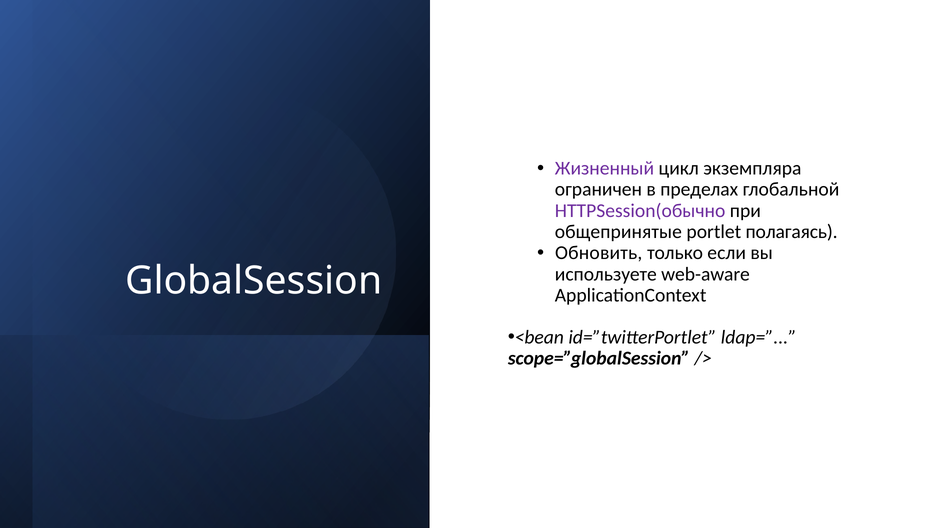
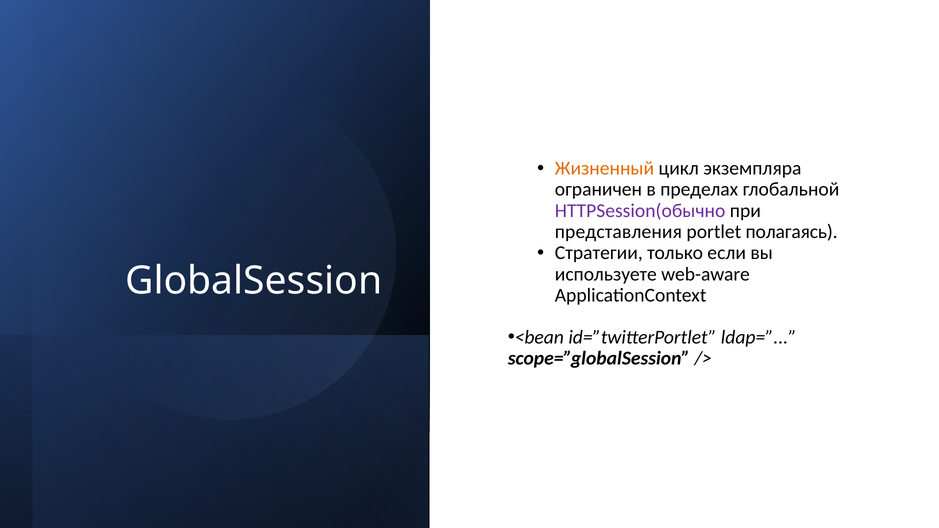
Жизненный colour: purple -> orange (604, 168)
общепринятые: общепринятые -> представления (618, 232)
Обновить: Обновить -> Стратегии (599, 253)
